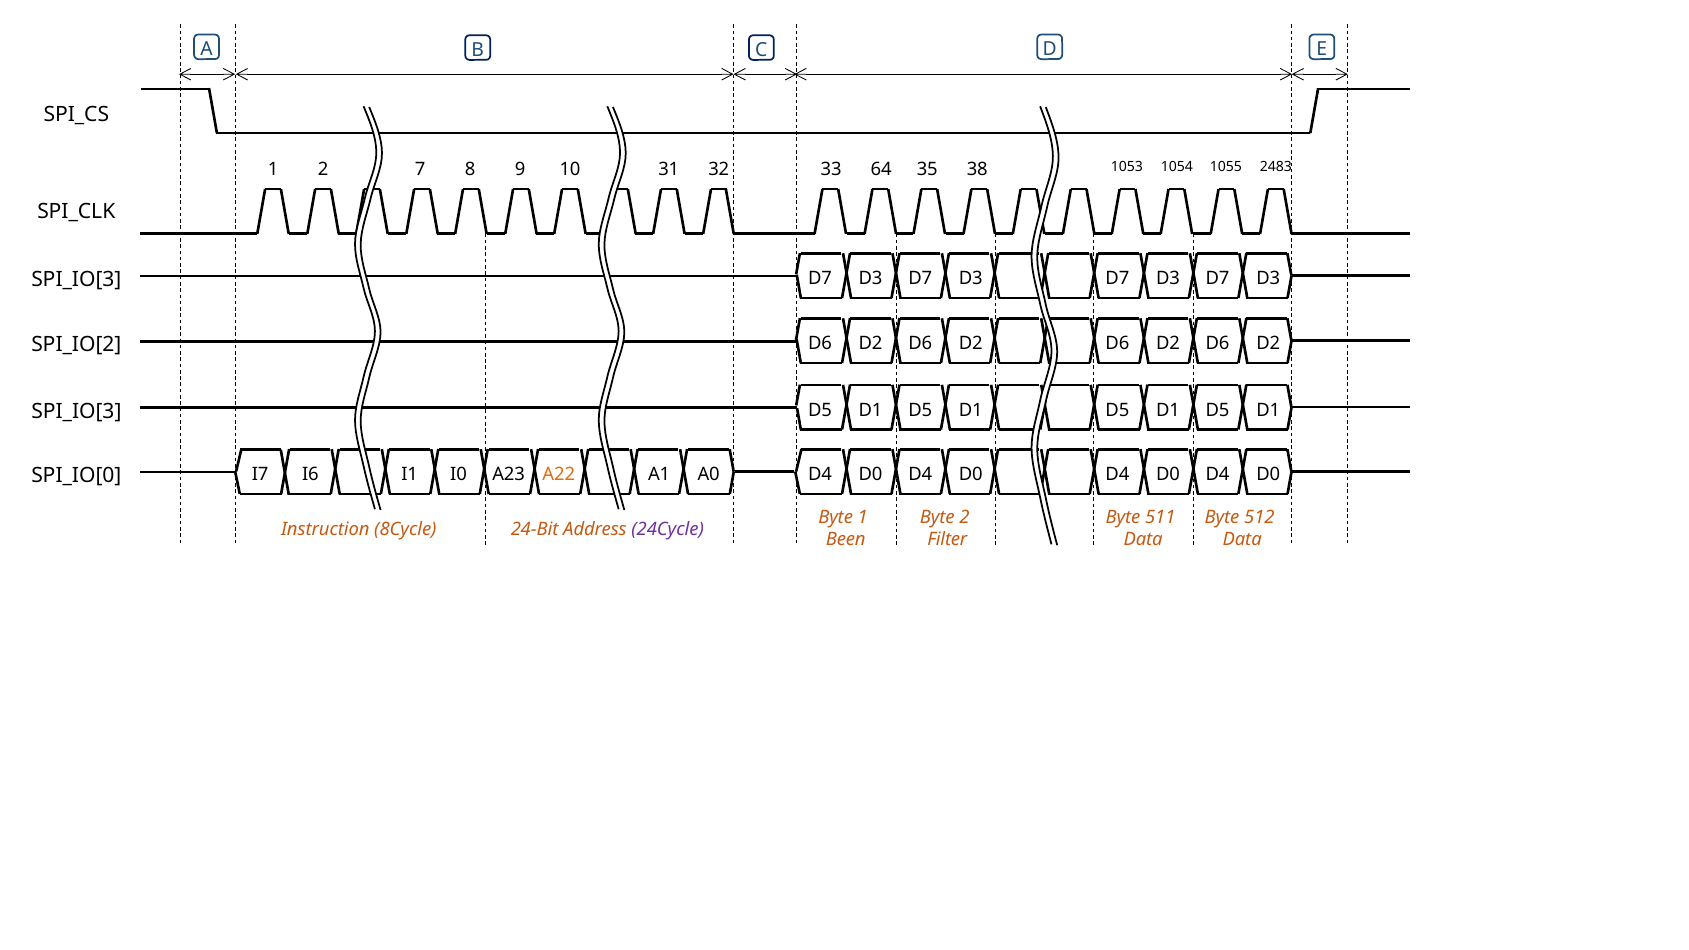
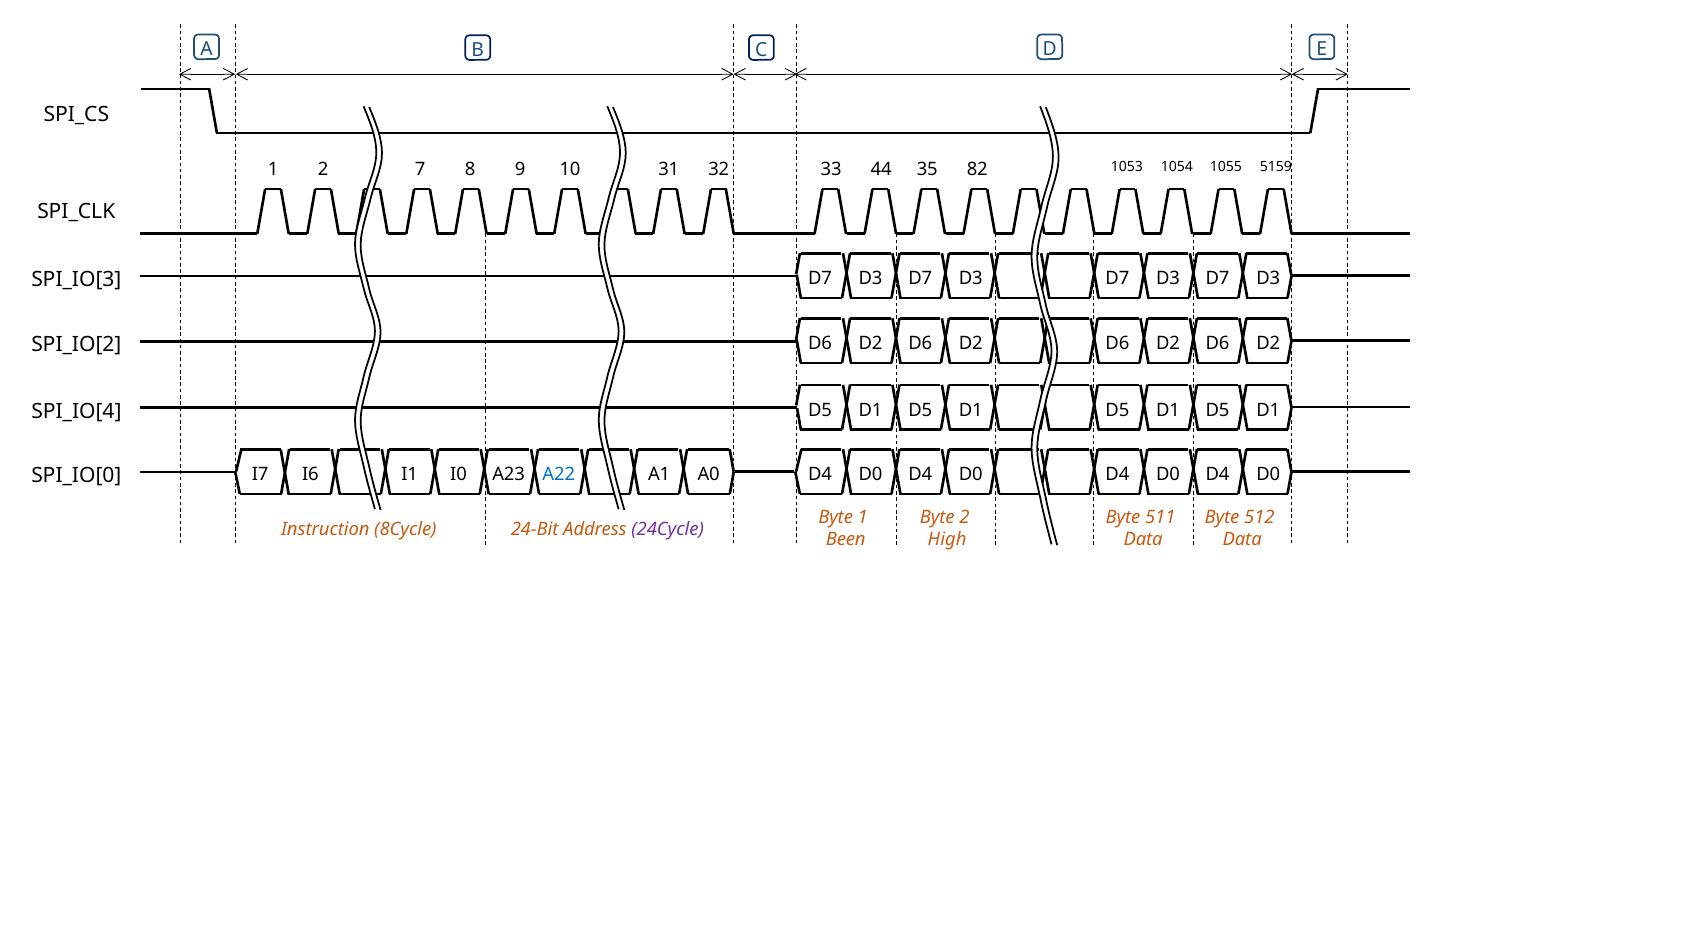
64: 64 -> 44 (881, 170)
38: 38 -> 82 (977, 170)
2483: 2483 -> 5159 (1276, 167)
SPI_IO[3: SPI_IO[3 -> SPI_IO[4 (76, 412)
A22 colour: orange -> blue (559, 475)
Filter: Filter -> High (947, 539)
